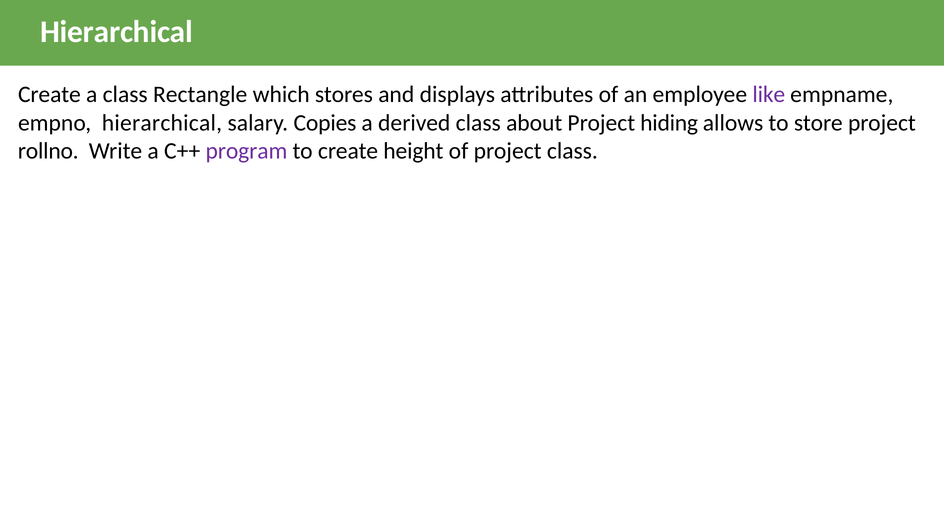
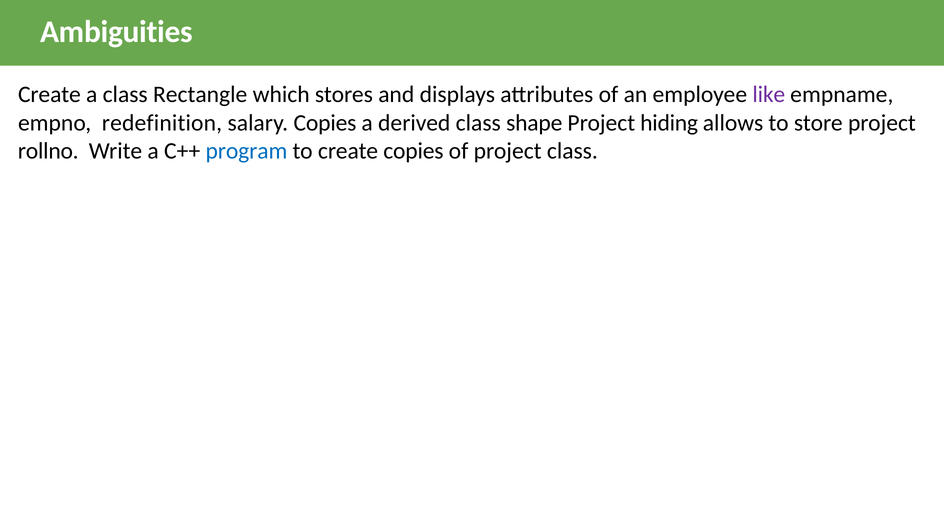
Hierarchical: Hierarchical -> Ambiguities (117, 32)
empno hierarchical: hierarchical -> redefinition (162, 123)
about: about -> shape (534, 123)
program colour: purple -> blue (246, 151)
create height: height -> copies (413, 151)
